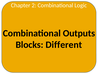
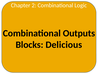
Different: Different -> Delicious (64, 44)
